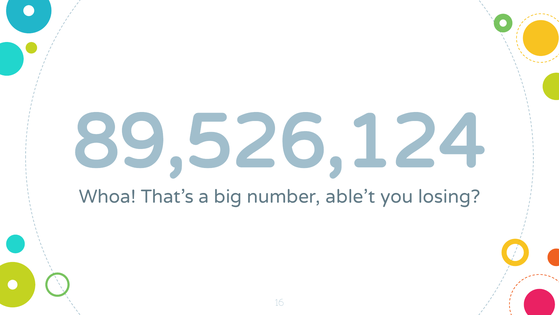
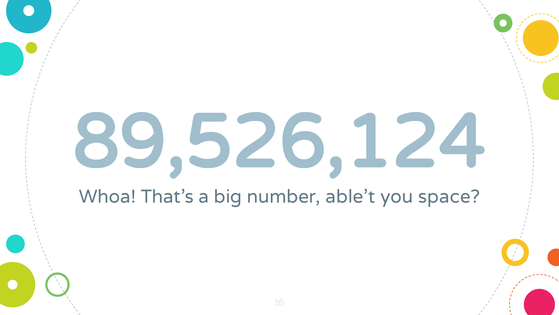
losing: losing -> space (449, 196)
